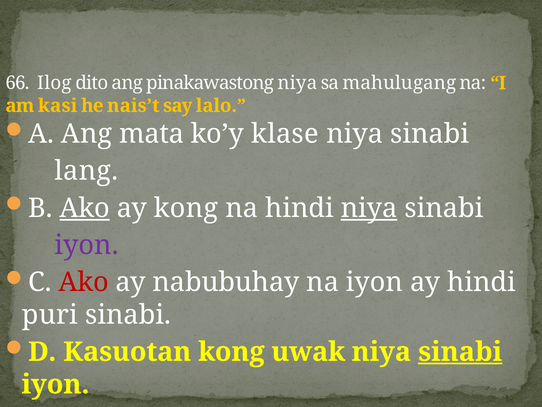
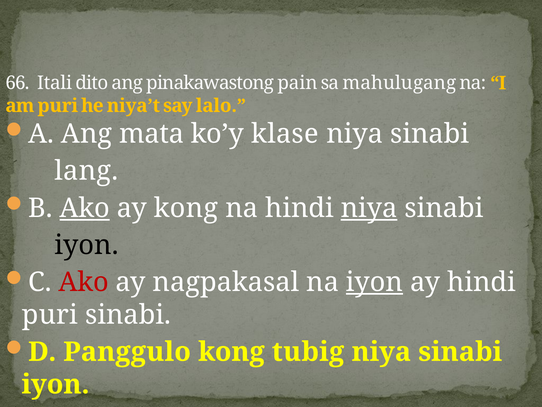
Ilog: Ilog -> Itali (55, 83)
pinakawastong niya: niya -> pain (298, 83)
am kasi: kasi -> puri (58, 106)
nais’t: nais’t -> niya’t (133, 106)
iyon colour: purple -> black (87, 245)
nabubuhay: nabubuhay -> nagpakasal (226, 282)
iyon underline: none -> present (375, 282)
Kasuotan: Kasuotan -> Panggulo (127, 351)
uwak: uwak -> tubig (308, 351)
sinabi underline: present -> none (460, 351)
